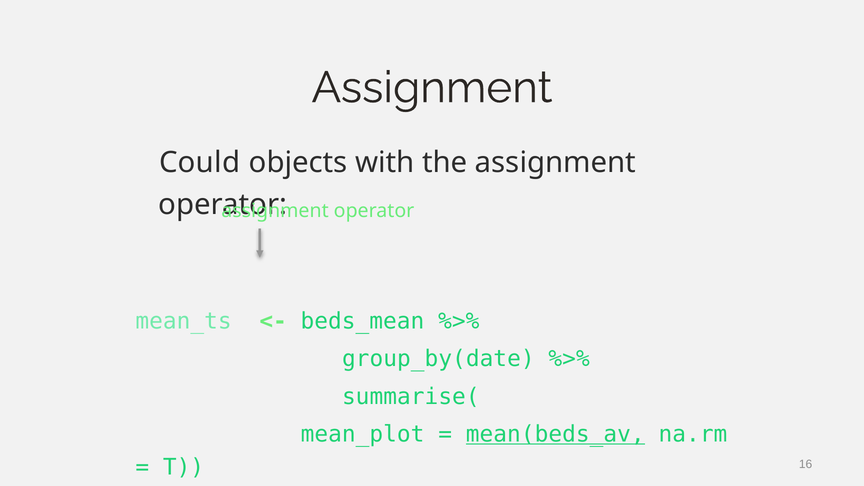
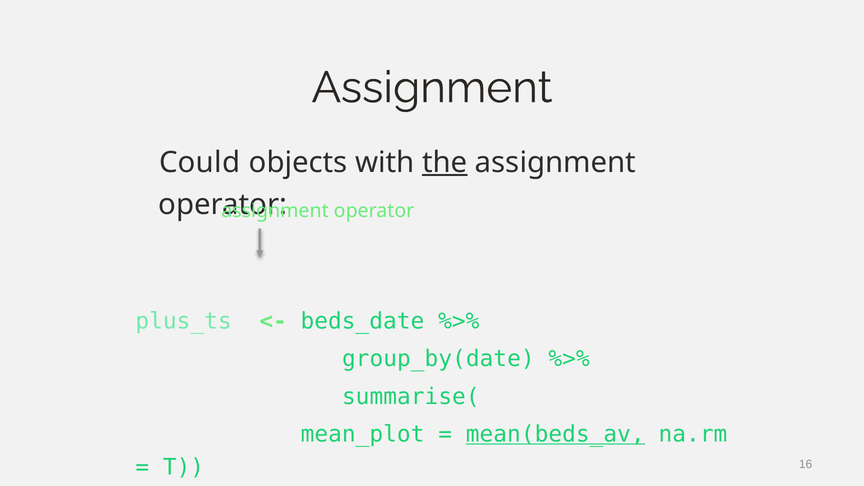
the underline: none -> present (445, 162)
mean_ts: mean_ts -> plus_ts (184, 321)
beds_mean: beds_mean -> beds_date (362, 321)
